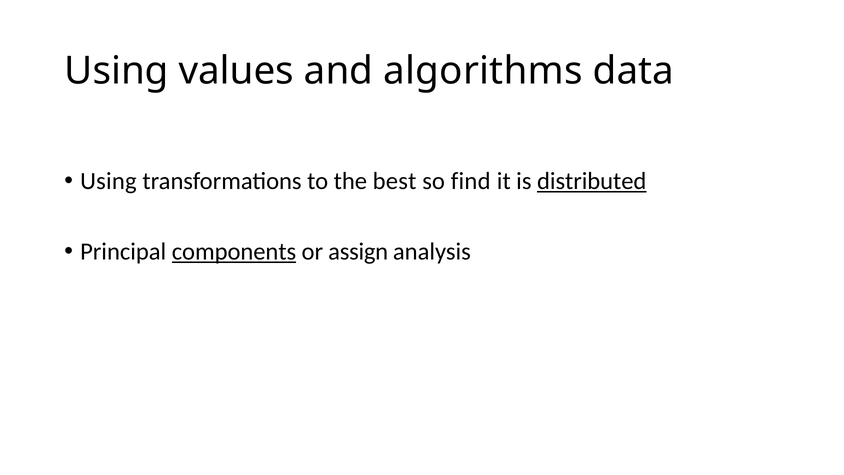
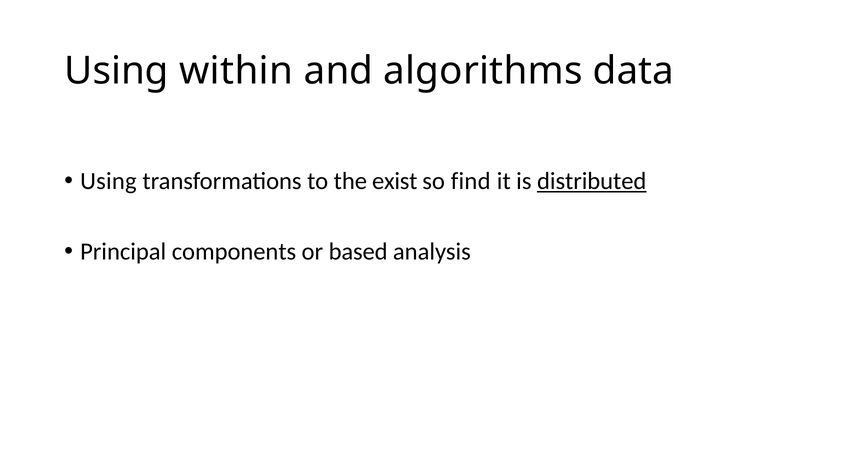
values: values -> within (236, 71)
best: best -> exist (395, 181)
components underline: present -> none (234, 252)
assign: assign -> based (358, 252)
